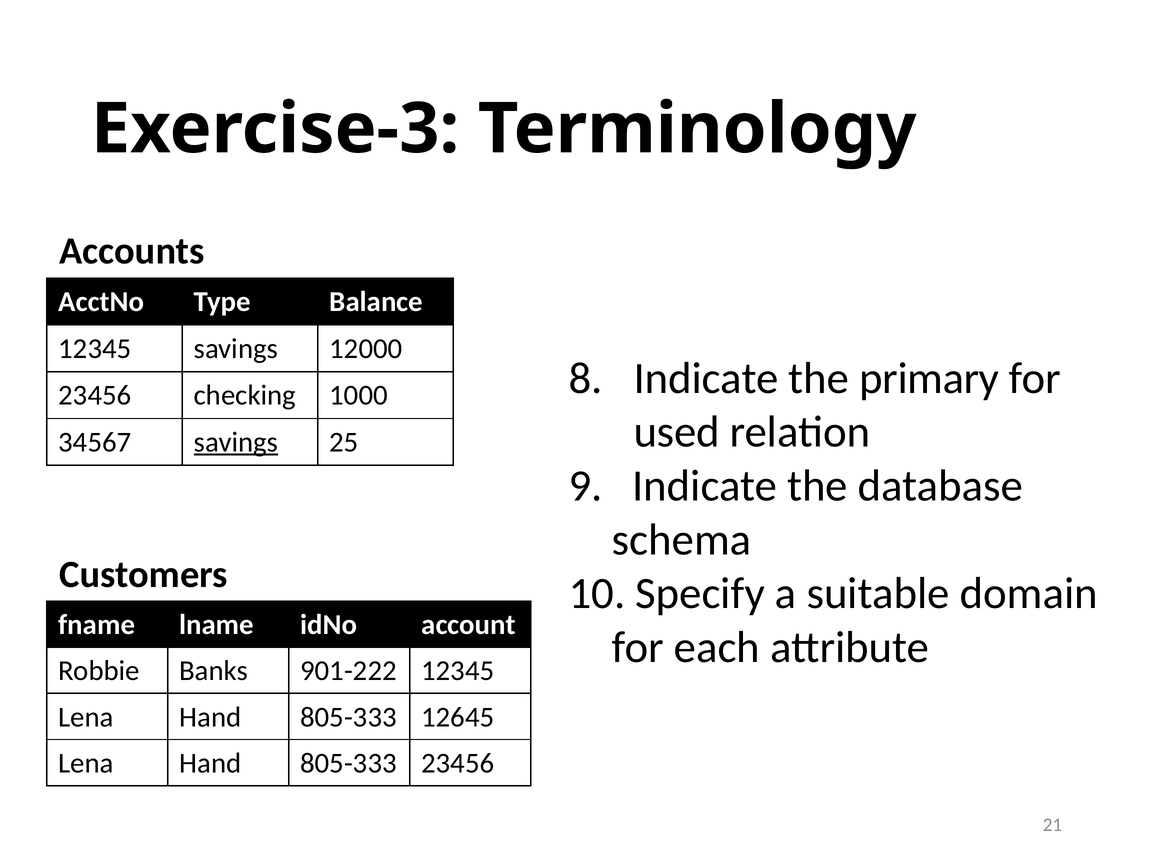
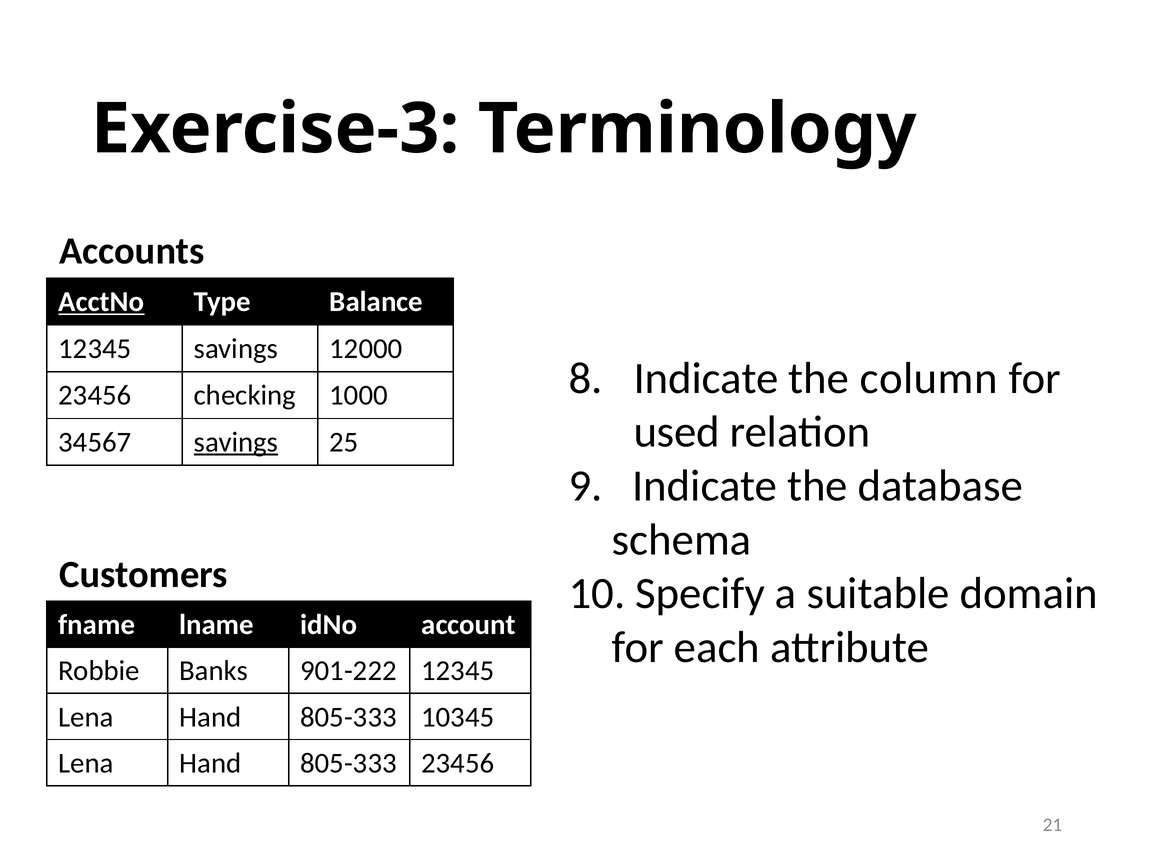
AcctNo underline: none -> present (101, 302)
primary: primary -> column (929, 379)
12645: 12645 -> 10345 (458, 718)
